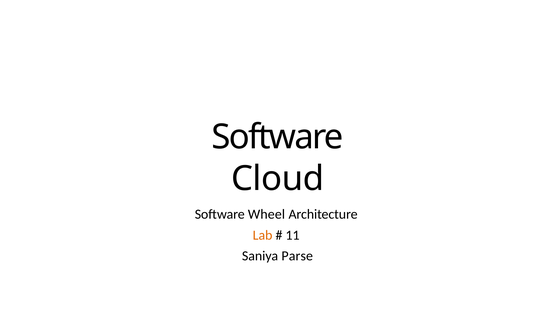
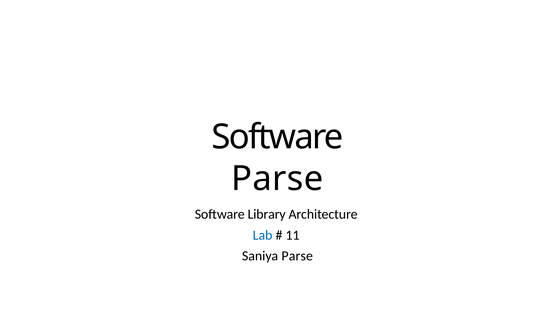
Cloud: Cloud -> Parse (277, 179)
Wheel: Wheel -> Library (267, 214)
Lab colour: orange -> blue (263, 235)
